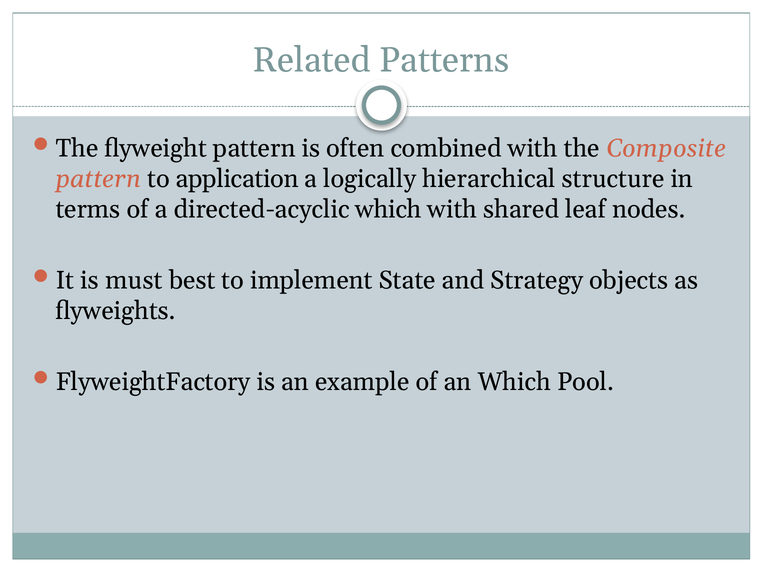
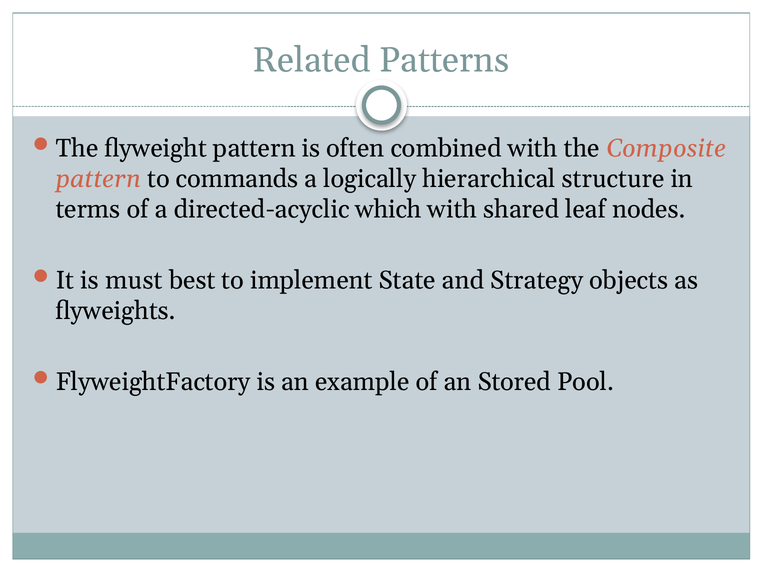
application: application -> commands (237, 179)
an Which: Which -> Stored (514, 382)
